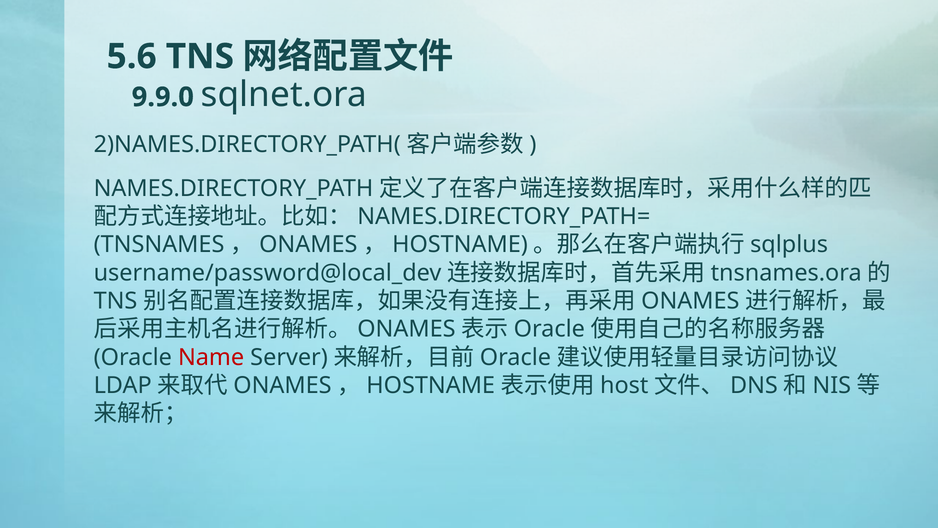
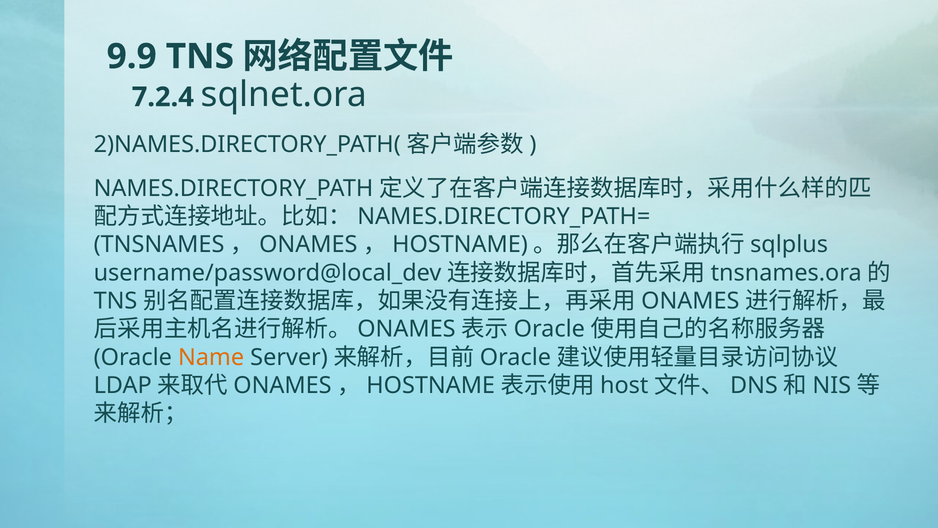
5.6: 5.6 -> 9.9 (132, 56)
9.9.0: 9.9.0 -> 7.2.4 (163, 97)
Name colour: red -> orange (211, 357)
